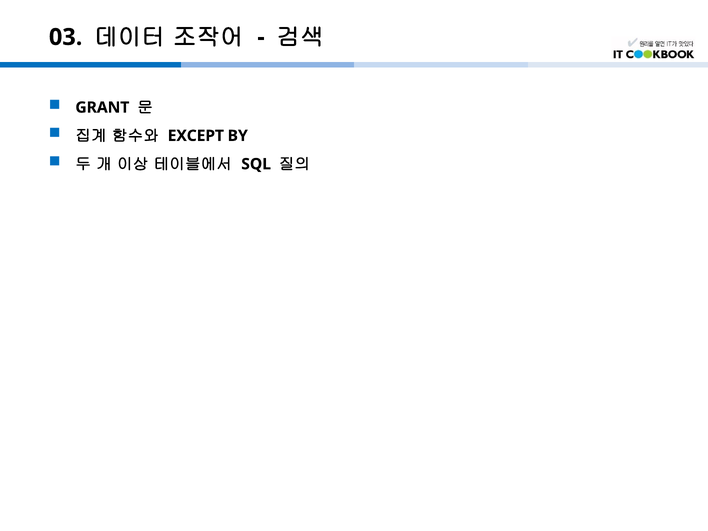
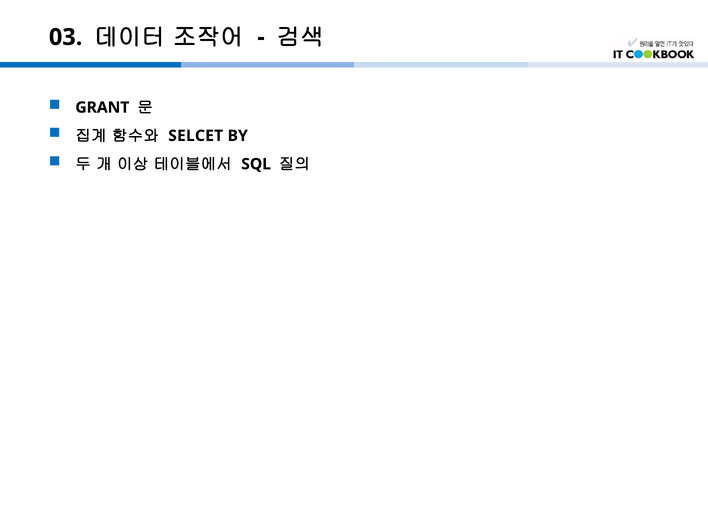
EXCEPT: EXCEPT -> SELCET (196, 136)
